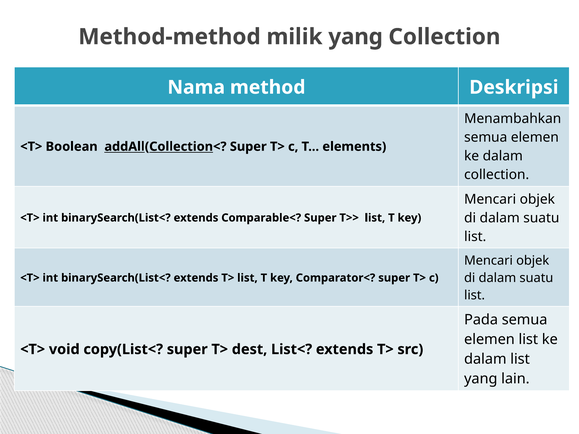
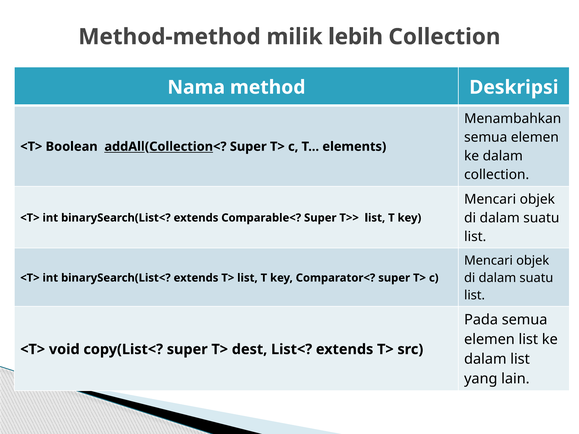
milik yang: yang -> lebih (356, 37)
